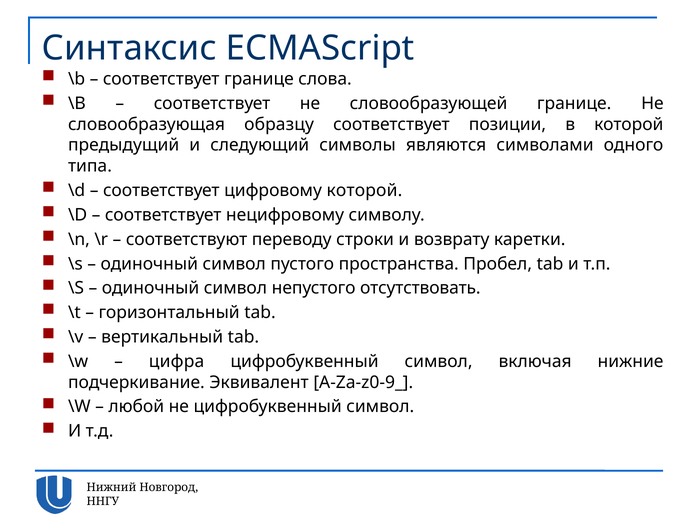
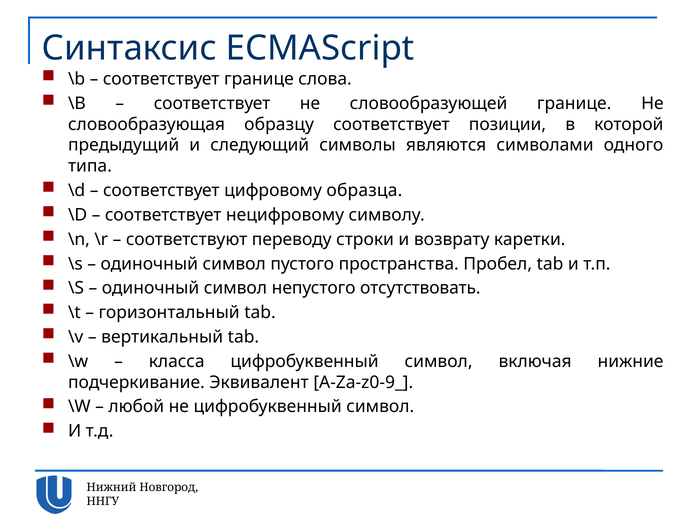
цифровому которой: которой -> образца (364, 191)
цифра: цифра -> класса (177, 362)
